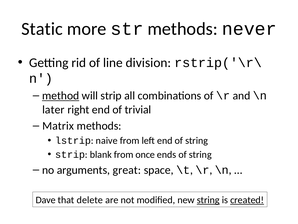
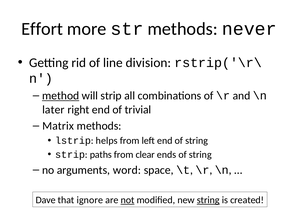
Static: Static -> Effort (42, 29)
naive: naive -> helps (107, 140)
blank: blank -> paths (101, 154)
once: once -> clear (145, 154)
great: great -> word (127, 170)
delete: delete -> ignore (90, 200)
not underline: none -> present (128, 200)
created underline: present -> none (247, 200)
